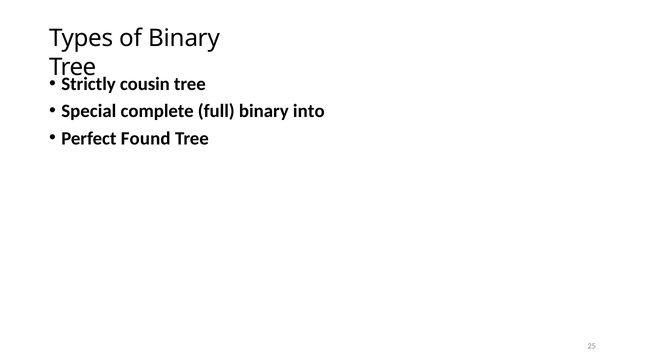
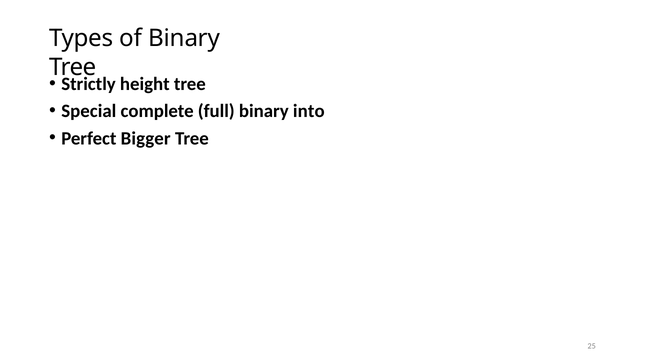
cousin: cousin -> height (145, 84)
Found: Found -> Bigger (146, 138)
